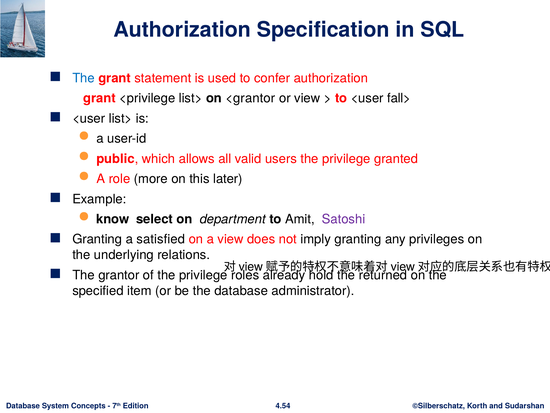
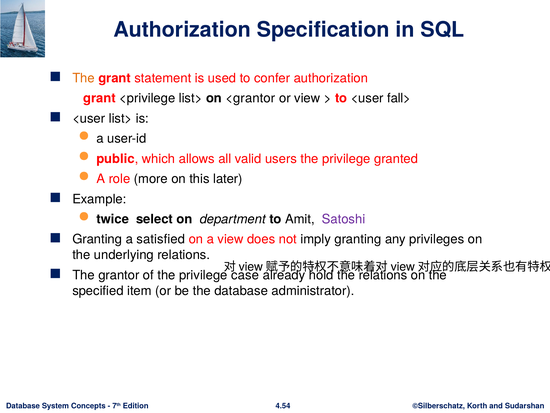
The colour: blue -> orange (84, 78)
know: know -> twice (113, 219)
roles: roles -> case (245, 275)
the returned: returned -> relations (383, 275)
